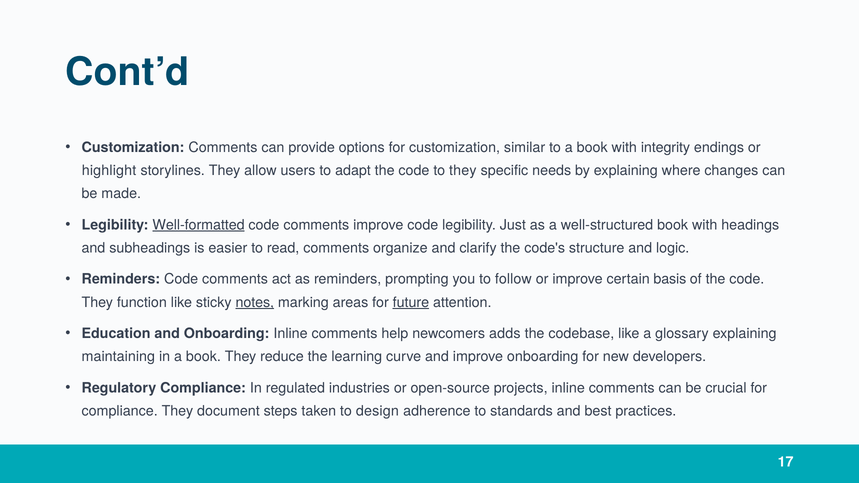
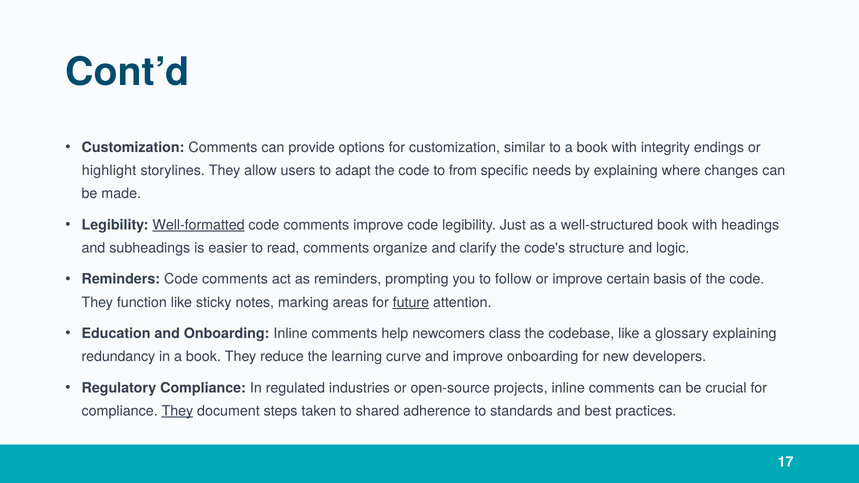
to they: they -> from (463, 171)
notes underline: present -> none (255, 302)
adds: adds -> class (505, 334)
maintaining: maintaining -> redundancy (118, 357)
They underline: none -> present (177, 411)
design: design -> shared (378, 411)
